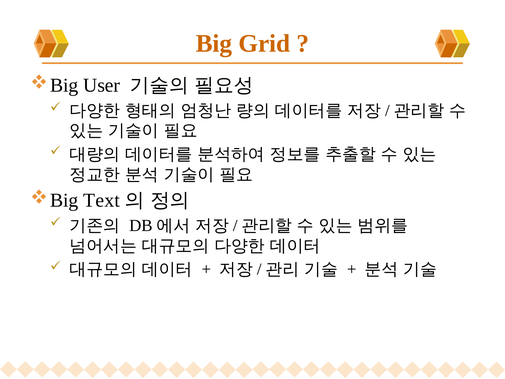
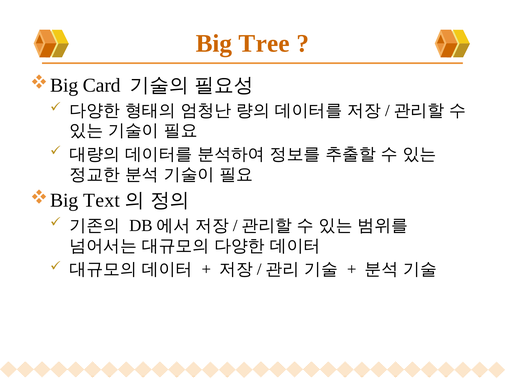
Grid: Grid -> Tree (264, 44)
User: User -> Card (102, 85)
